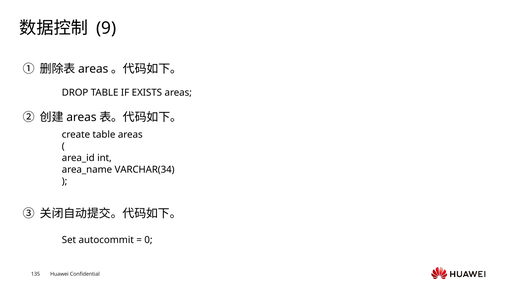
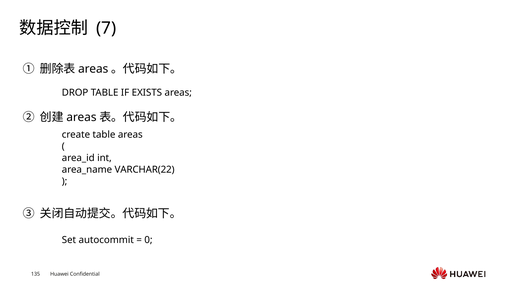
9: 9 -> 7 (106, 28)
VARCHAR(34: VARCHAR(34 -> VARCHAR(22 (145, 170)
